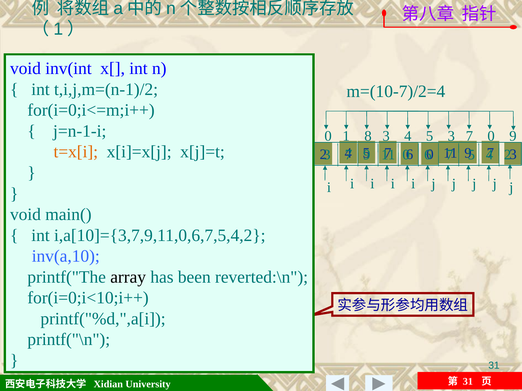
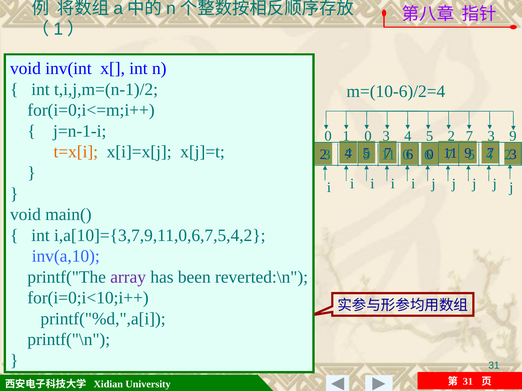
m=(10-7)/2=4: m=(10-7)/2=4 -> m=(10-6)/2=4 (396, 91)
1 8: 8 -> 0 (368, 136)
5 3: 3 -> 2 (451, 136)
7 0: 0 -> 3 (491, 136)
array colour: black -> purple (128, 277)
